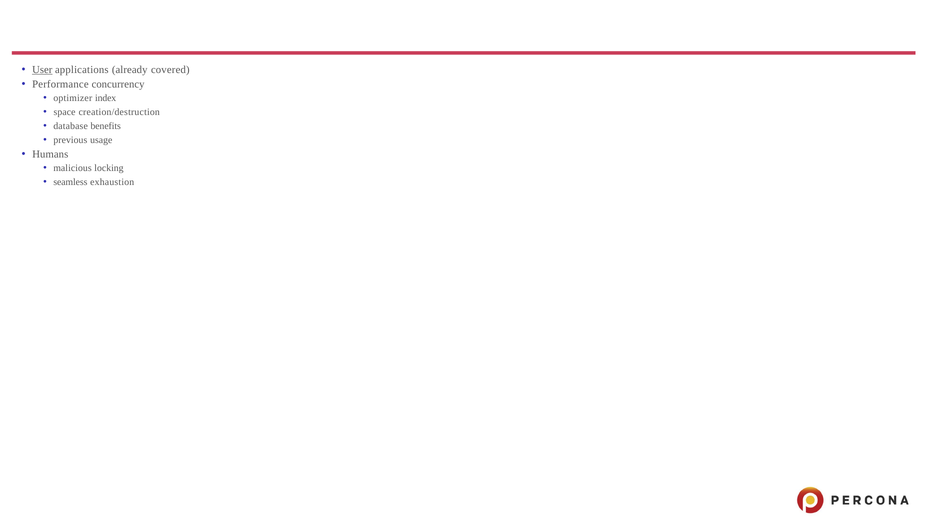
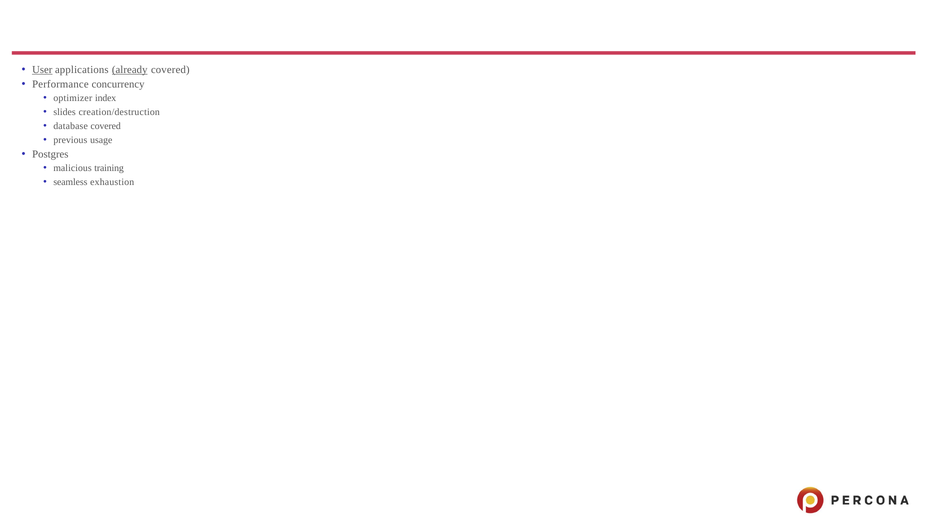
already underline: none -> present (130, 70)
space: space -> slides (65, 112)
database benefits: benefits -> covered (106, 126)
Humans: Humans -> Postgres (50, 154)
locking: locking -> training (109, 168)
